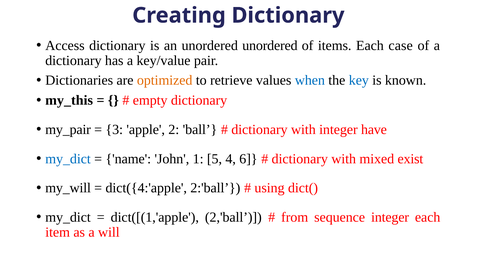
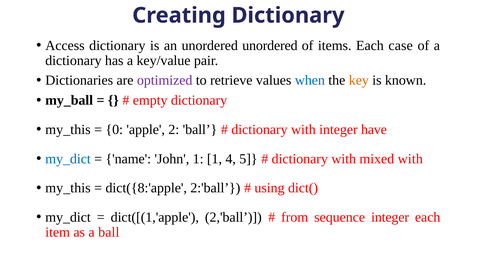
optimized colour: orange -> purple (165, 80)
key colour: blue -> orange (359, 80)
my_this: my_this -> my_ball (69, 100)
my_pair: my_pair -> my_this (68, 130)
3: 3 -> 0 (114, 130)
1 5: 5 -> 1 (214, 159)
6: 6 -> 5 (248, 159)
mixed exist: exist -> with (410, 159)
my_will: my_will -> my_this (68, 188)
dict({4:'apple: dict({4:'apple -> dict({8:'apple (146, 188)
a will: will -> ball (109, 232)
